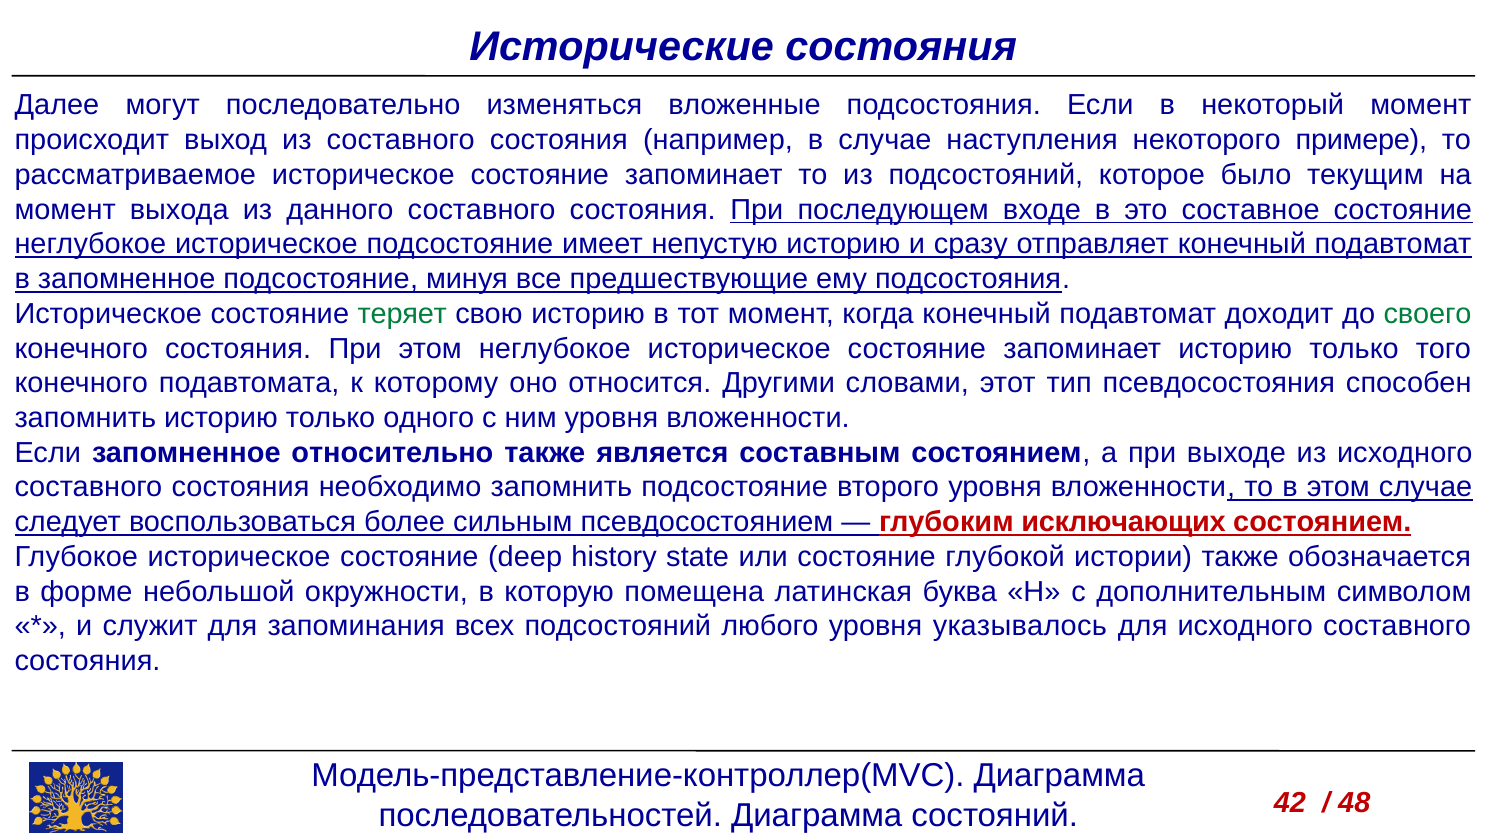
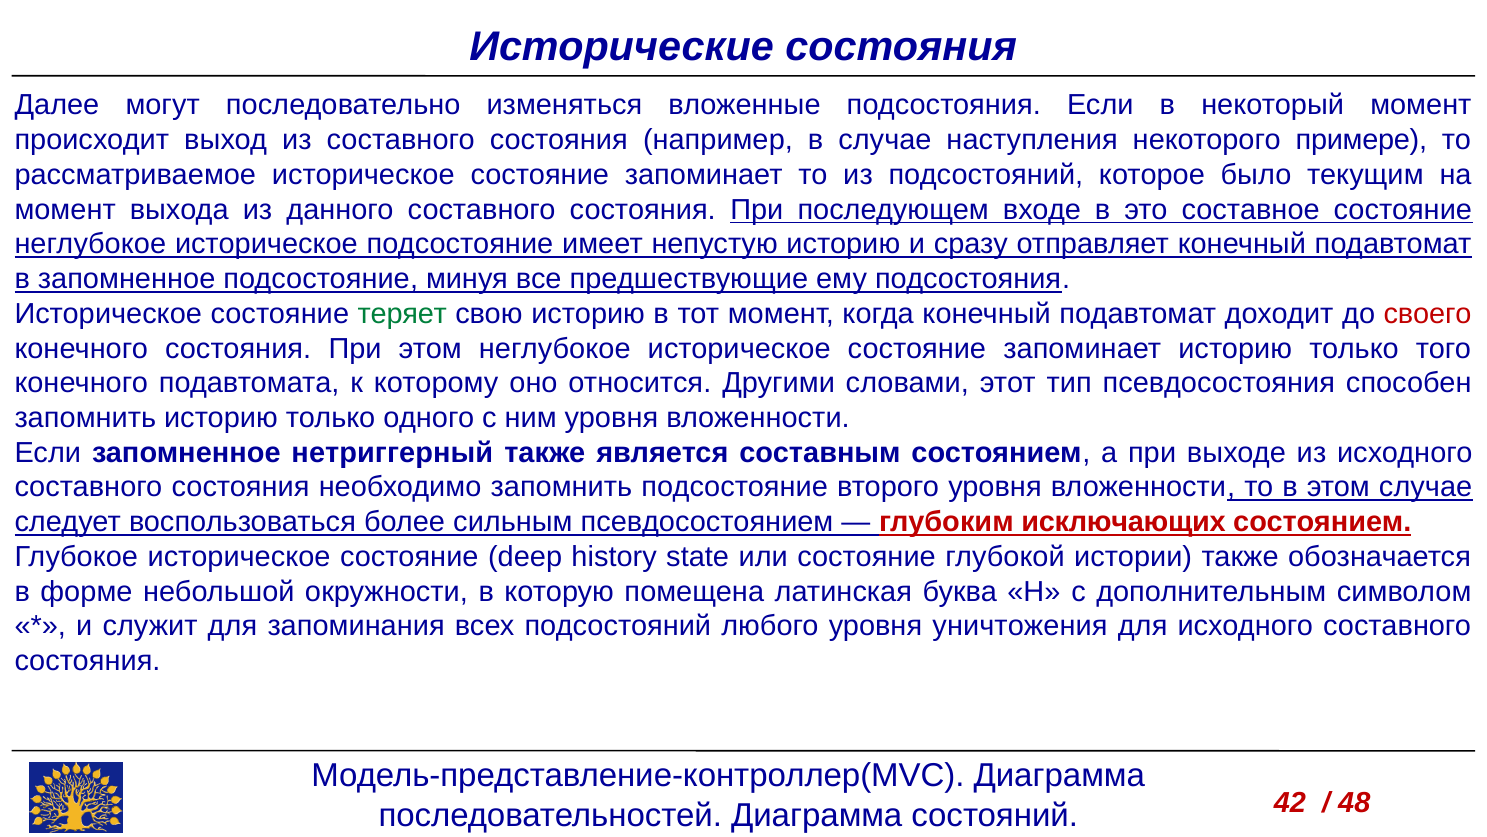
своего colour: green -> red (1428, 314)
относительно: относительно -> нетриггерный (392, 452)
указывалось: указывалось -> уничтожения (1020, 626)
